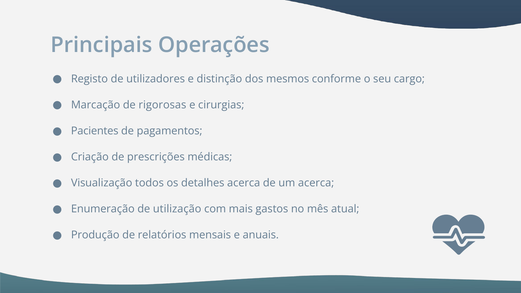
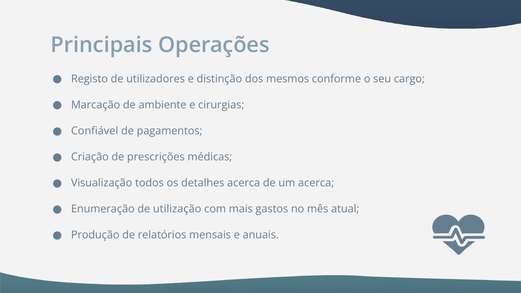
rigorosas: rigorosas -> ambiente (162, 105)
Pacientes: Pacientes -> Confiável (95, 131)
